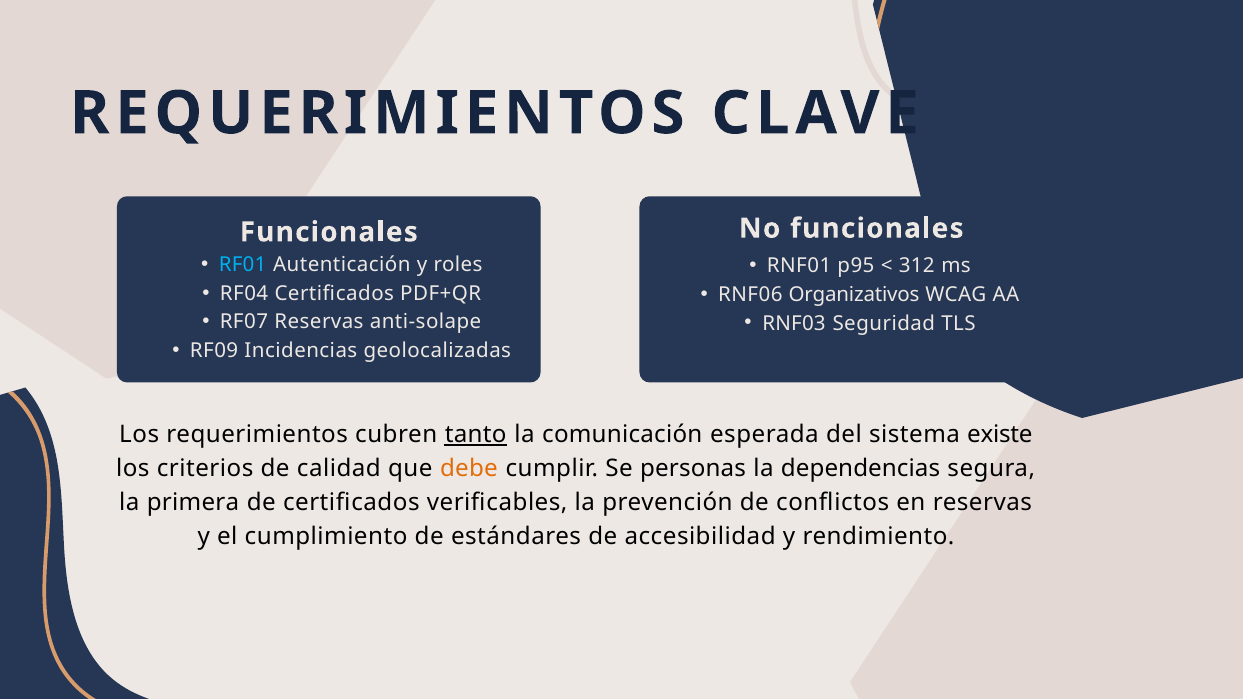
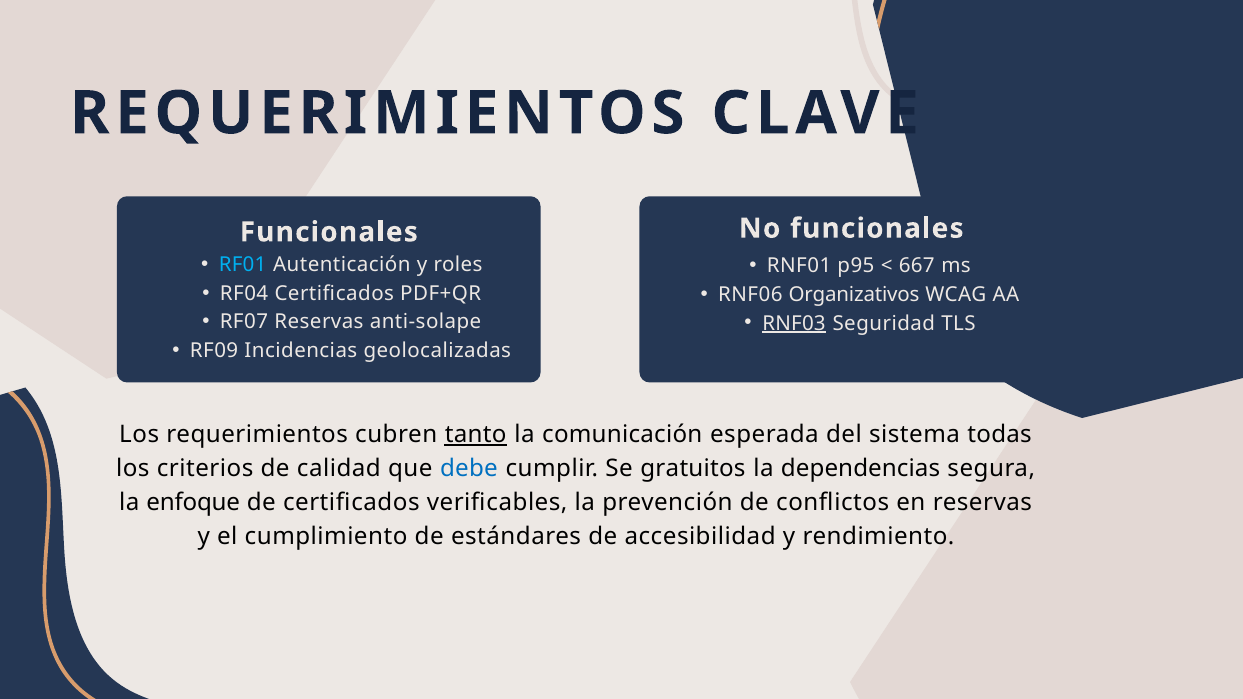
312: 312 -> 667 (917, 266)
RNF03 underline: none -> present (794, 323)
existe: existe -> todas (1000, 435)
debe colour: orange -> blue (469, 469)
personas: personas -> gratuitos (693, 469)
primera: primera -> enfoque (193, 502)
